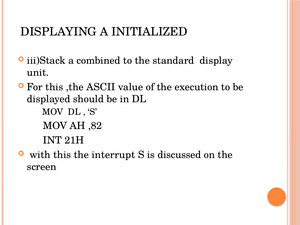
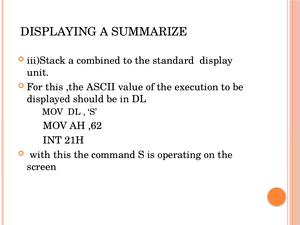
INITIALIZED: INITIALIZED -> SUMMARIZE (149, 32)
,82: ,82 -> ,62 (95, 126)
interrupt: interrupt -> command (113, 155)
discussed: discussed -> operating (179, 155)
